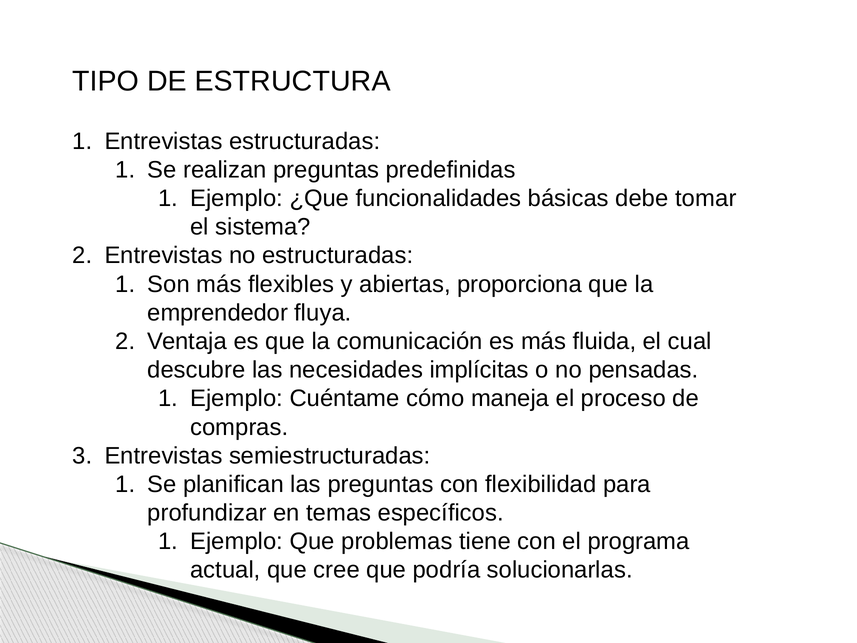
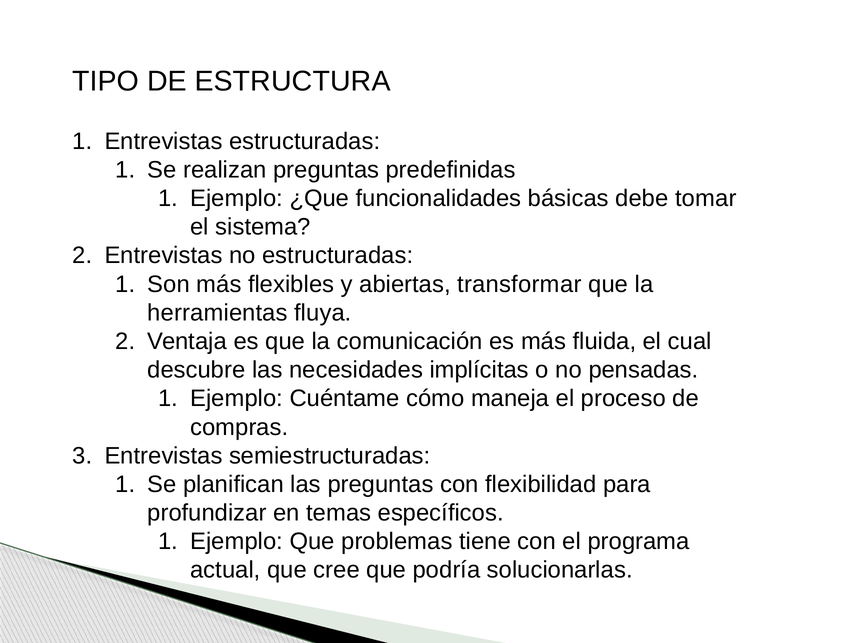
proporciona: proporciona -> transformar (519, 284)
emprendedor: emprendedor -> herramientas (218, 313)
